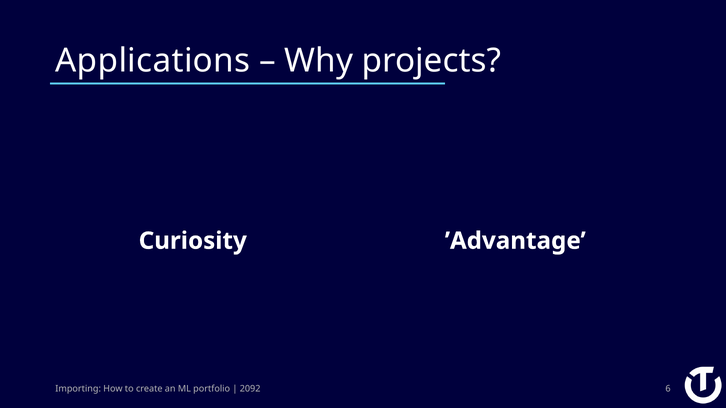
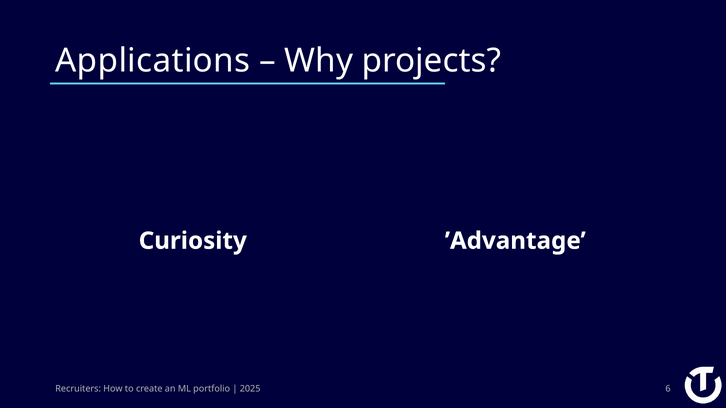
Importing: Importing -> Recruiters (78, 389)
2092: 2092 -> 2025 (250, 389)
